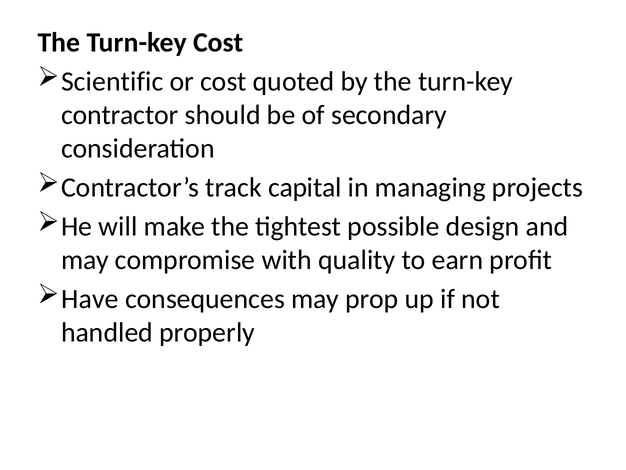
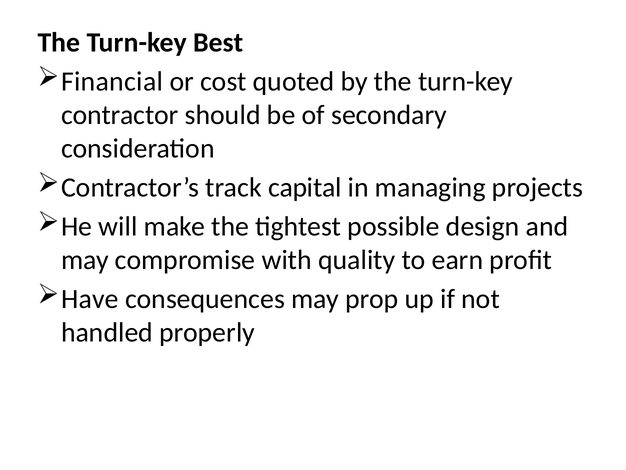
Turn-key Cost: Cost -> Best (218, 43)
Scientific: Scientific -> Financial (112, 82)
